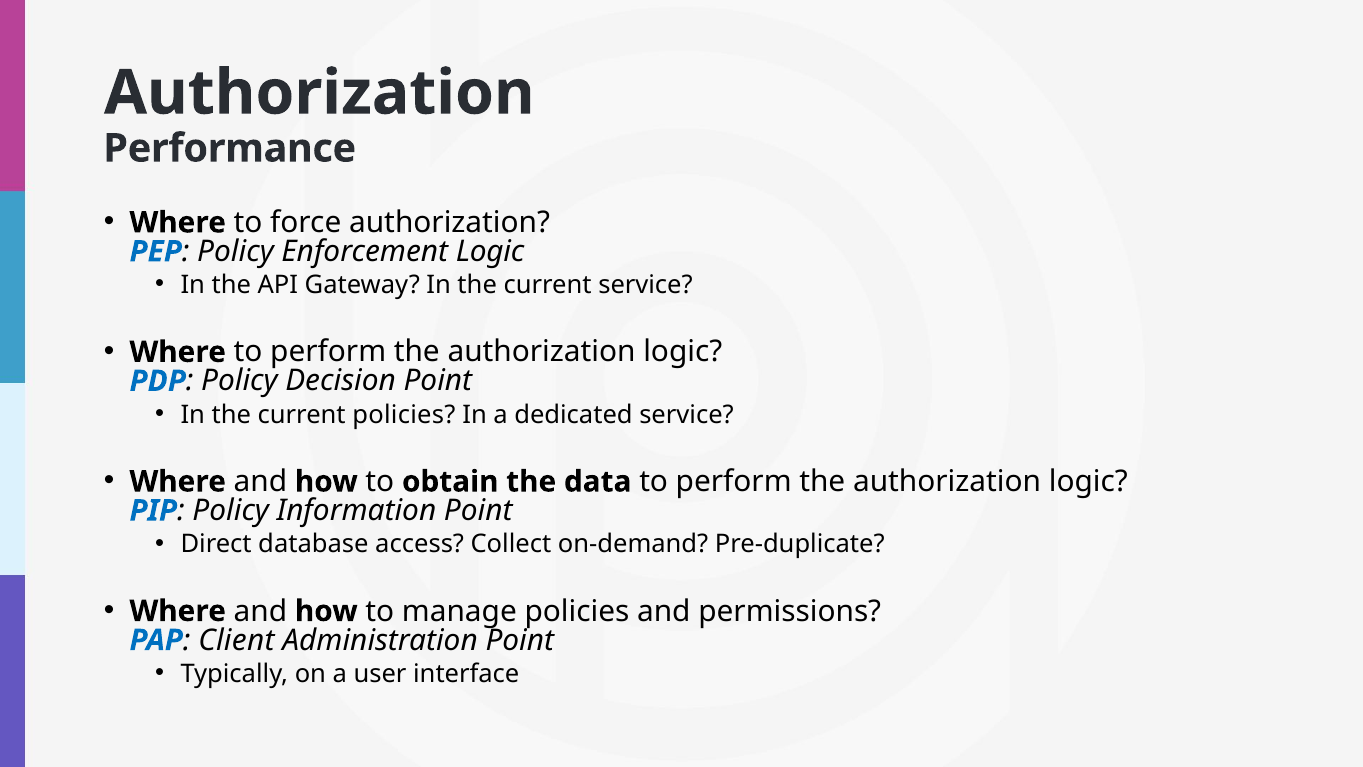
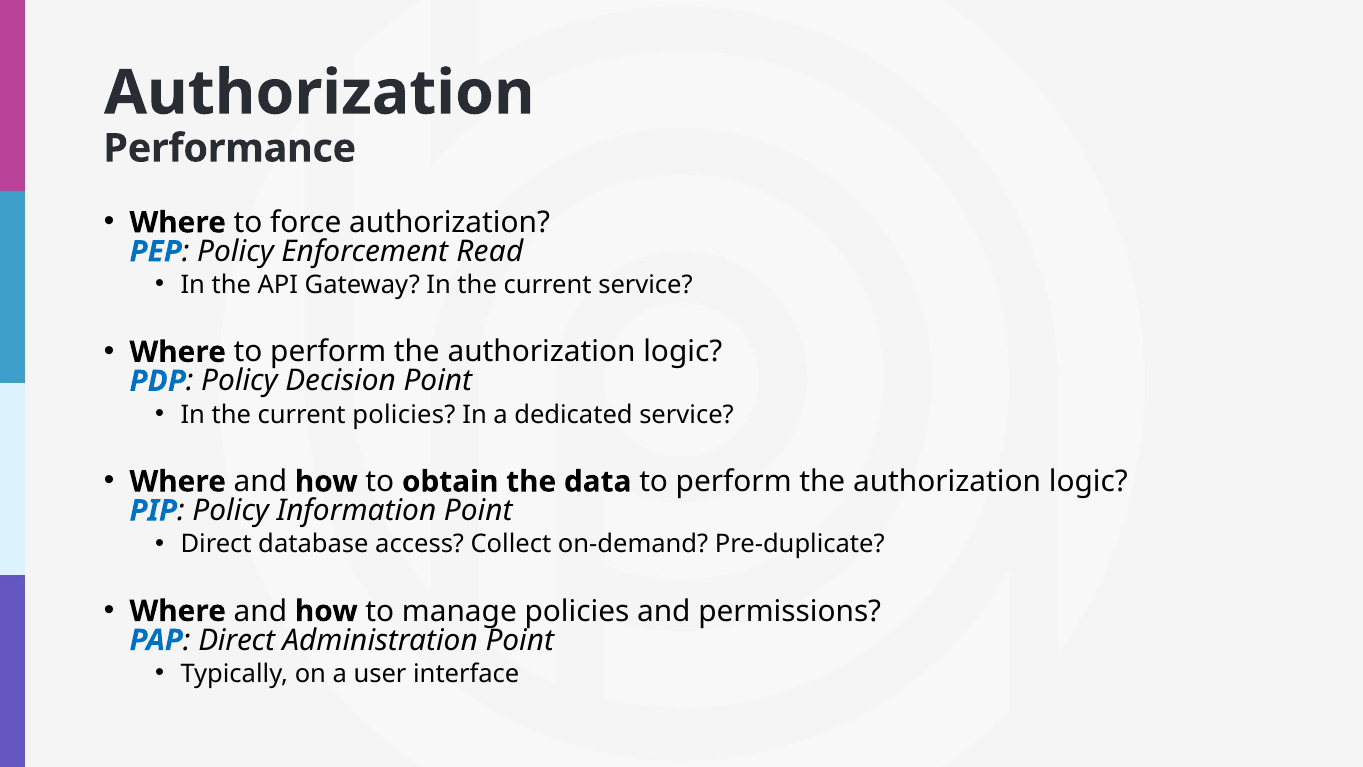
Enforcement Logic: Logic -> Read (490, 252)
Client: Client -> Direct (237, 640)
